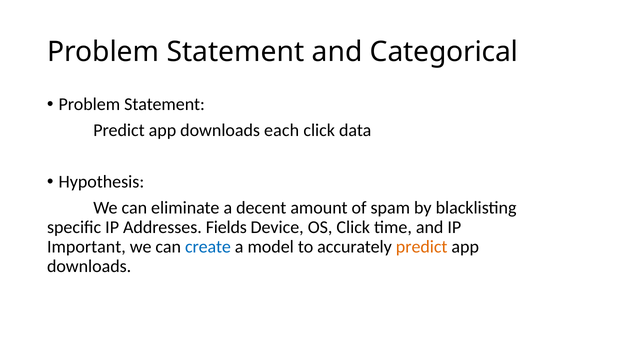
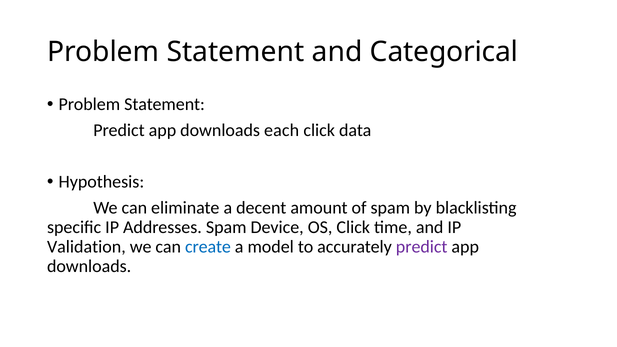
Addresses Fields: Fields -> Spam (226, 227)
Important: Important -> Validation (86, 247)
predict colour: orange -> purple (422, 247)
